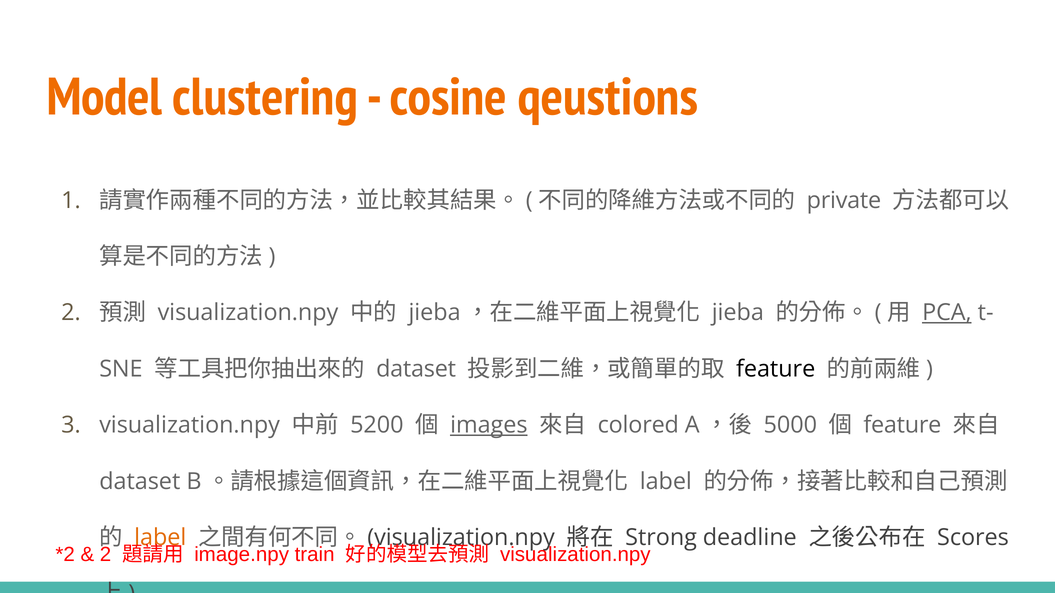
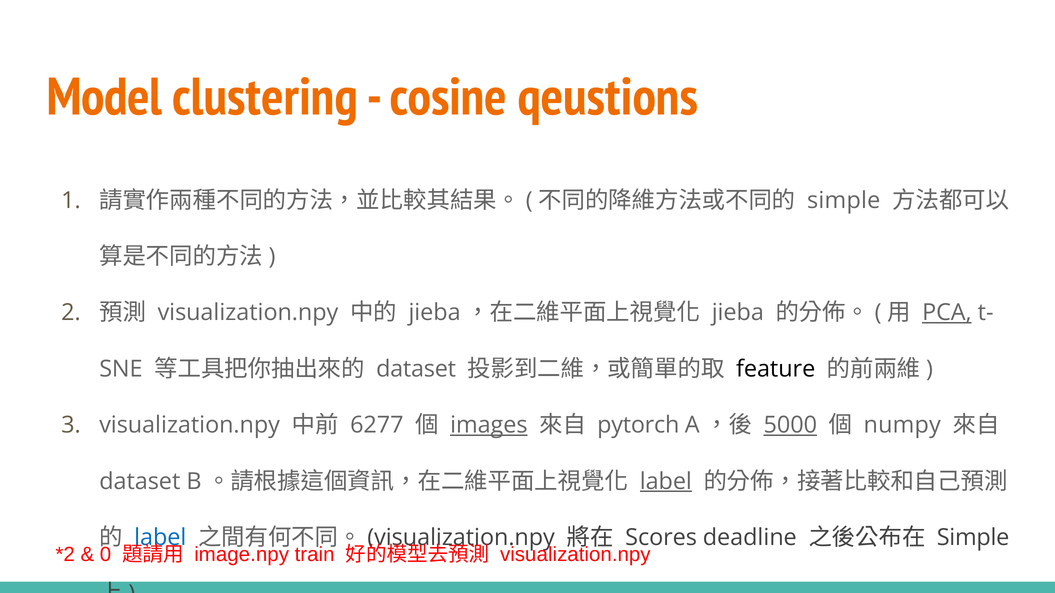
private: private -> simple (844, 200)
5200: 5200 -> 6277 (377, 425)
colored: colored -> pytorch (638, 425)
5000 underline: none -> present (790, 425)
feature: feature -> numpy (902, 425)
label underline: none -> present (666, 482)
label colour: orange -> blue (160, 538)
Strong: Strong -> Scores (661, 538)
Scores: Scores -> Simple (973, 538)
2: 2 -> 0 (106, 555)
